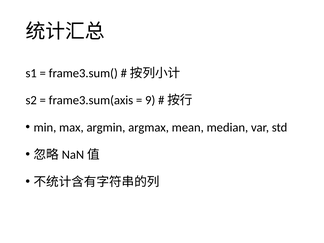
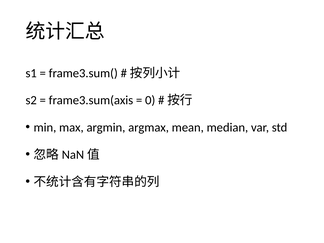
9: 9 -> 0 (150, 100)
